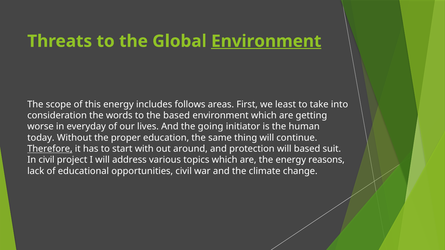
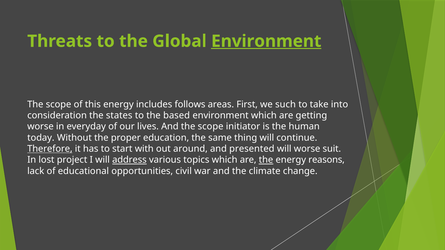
least: least -> such (286, 104)
words: words -> states (119, 116)
And the going: going -> scope (211, 127)
protection: protection -> presented (252, 149)
will based: based -> worse (307, 149)
In civil: civil -> lost (46, 160)
address underline: none -> present (129, 160)
the underline: none -> present (266, 160)
